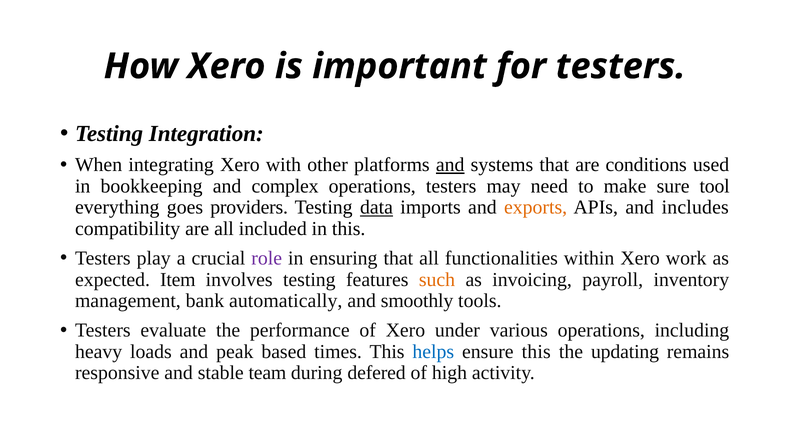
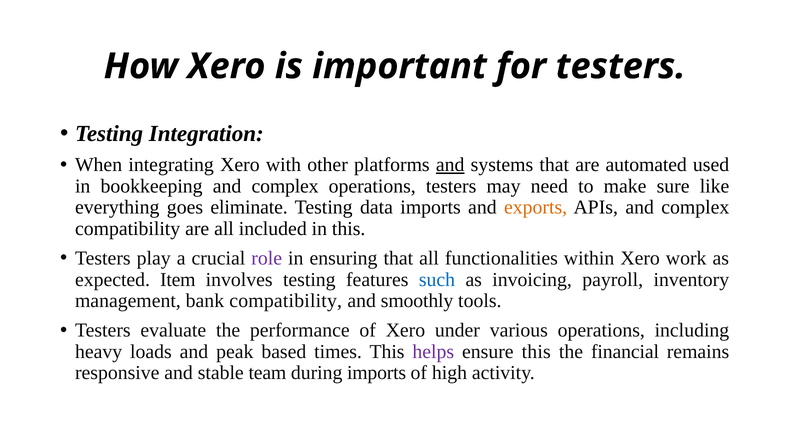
conditions: conditions -> automated (646, 165)
tool: tool -> like (715, 186)
providers: providers -> eliminate (249, 208)
data underline: present -> none (376, 208)
APIs and includes: includes -> complex (695, 208)
such colour: orange -> blue (437, 280)
bank automatically: automatically -> compatibility (286, 301)
helps colour: blue -> purple (433, 352)
updating: updating -> financial (625, 352)
during defered: defered -> imports (377, 373)
